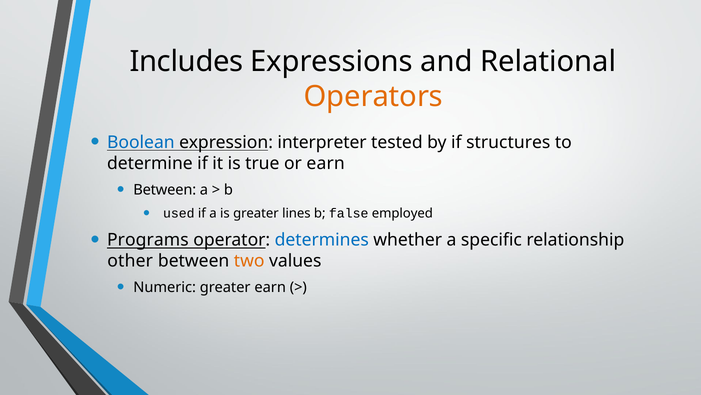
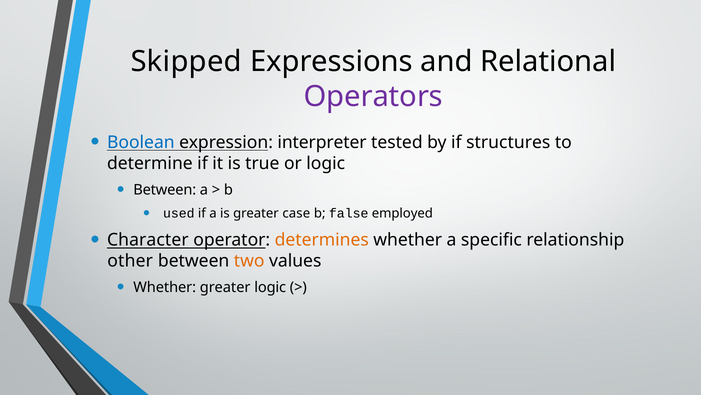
Includes: Includes -> Skipped (186, 62)
Operators colour: orange -> purple (373, 97)
or earn: earn -> logic (326, 163)
lines: lines -> case (296, 213)
Programs: Programs -> Character (148, 240)
determines colour: blue -> orange (322, 240)
Numeric: Numeric -> Whether (165, 287)
greater earn: earn -> logic (270, 287)
